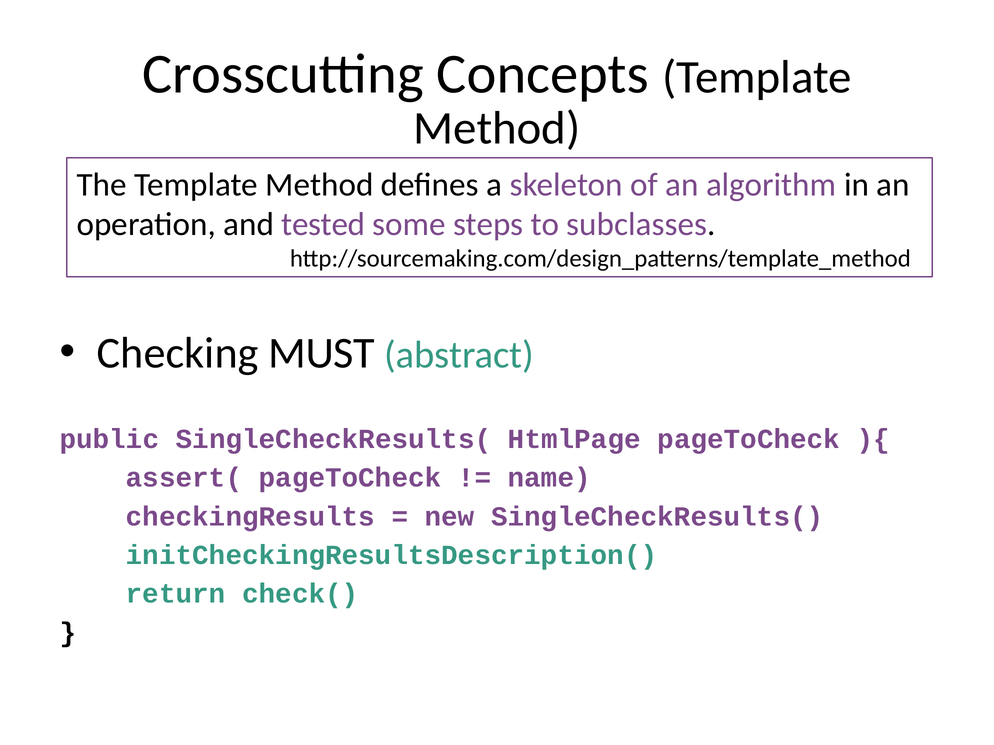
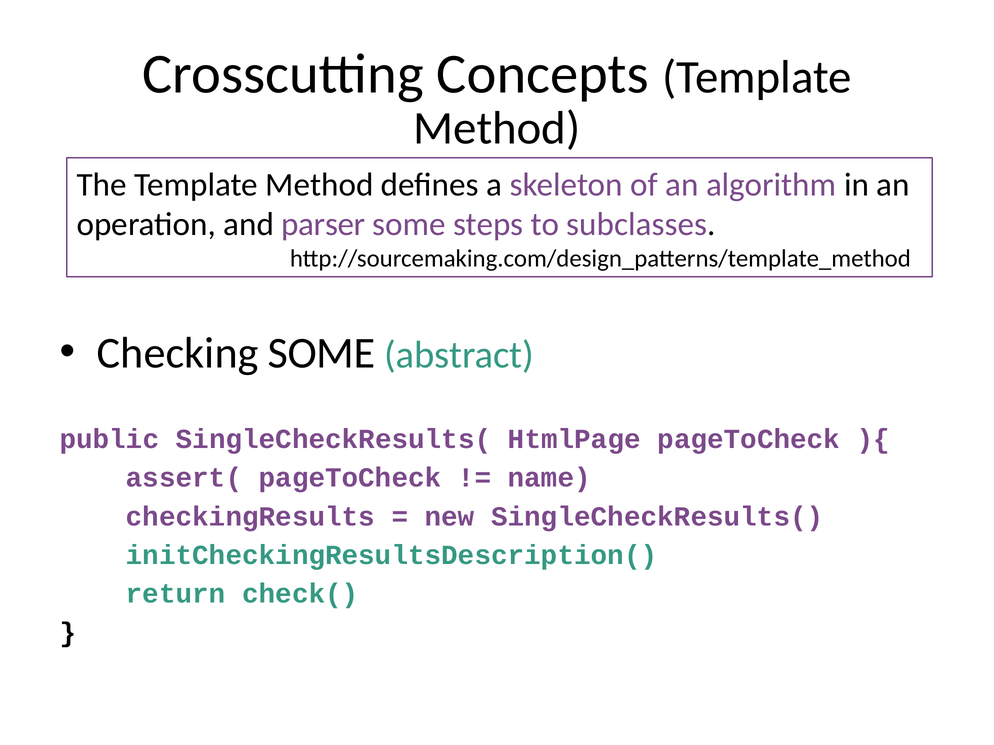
tested: tested -> parser (323, 225)
Checking MUST: MUST -> SOME (321, 353)
